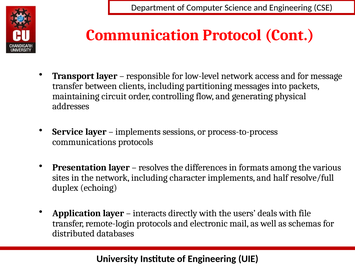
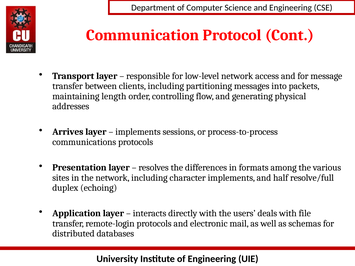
circuit: circuit -> length (114, 96)
Service: Service -> Arrives (68, 132)
